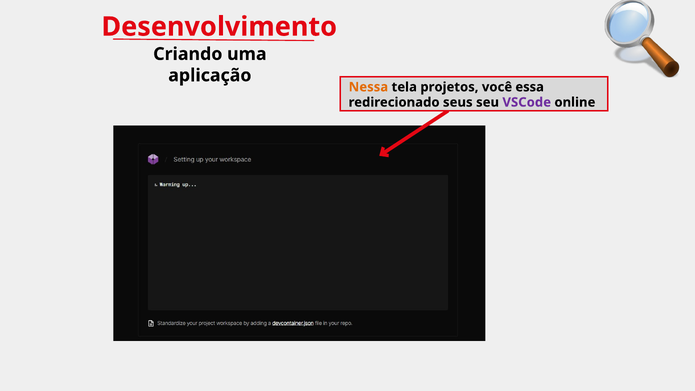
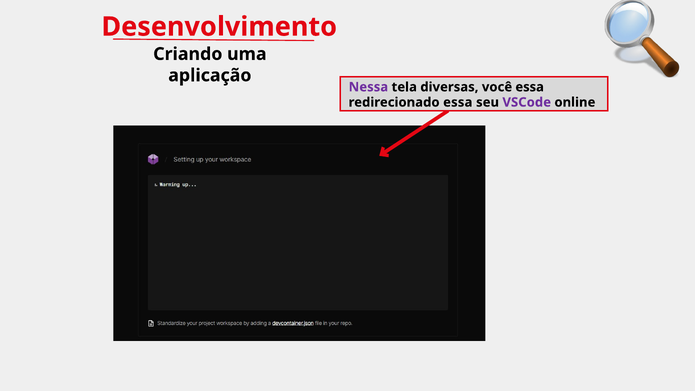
Nessa colour: orange -> purple (368, 87)
projetos: projetos -> diversas (449, 87)
redirecionado seus: seus -> essa (458, 102)
